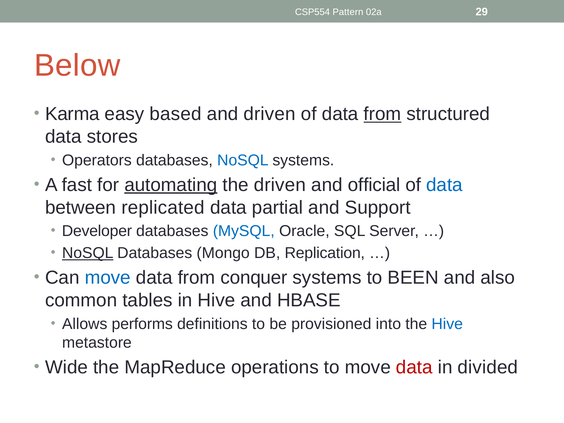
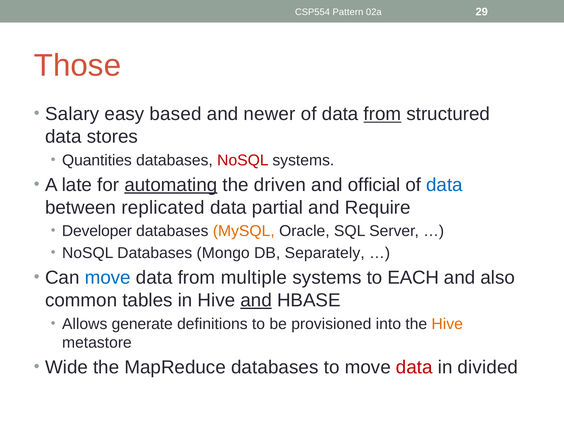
Below: Below -> Those (77, 66)
Karma: Karma -> Salary (72, 114)
and driven: driven -> newer (270, 114)
Operators: Operators -> Quantities (97, 160)
NoSQL colour: blue -> red (243, 160)
fast: fast -> late (77, 185)
Support: Support -> Require (378, 208)
MySQL colour: blue -> orange (244, 231)
NoSQL underline: present -> none (88, 253)
Replication: Replication -> Separately (325, 253)
conquer: conquer -> multiple (254, 278)
BEEN: BEEN -> EACH (413, 278)
and underline: none -> present (256, 300)
performs: performs -> generate (142, 324)
Hive colour: blue -> orange (447, 324)
MapReduce operations: operations -> databases (275, 367)
